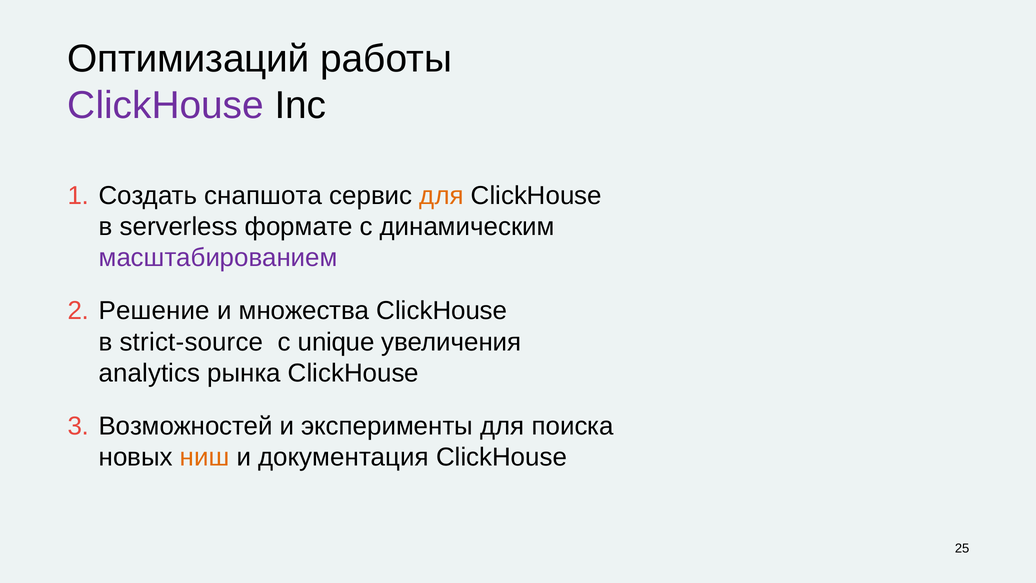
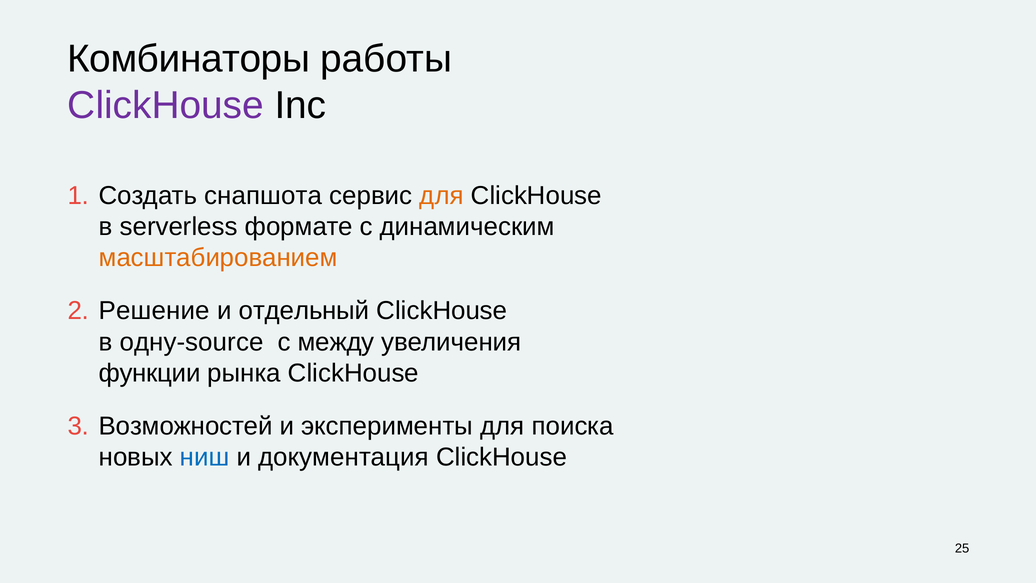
Оптимизаций: Оптимизаций -> Комбинаторы (189, 59)
масштабированием colour: purple -> orange (218, 258)
множества: множества -> отдельный (304, 311)
strict-source: strict-source -> одну-source (192, 342)
unique: unique -> между (336, 342)
analytics: analytics -> функции (150, 373)
ниш colour: orange -> blue (205, 457)
